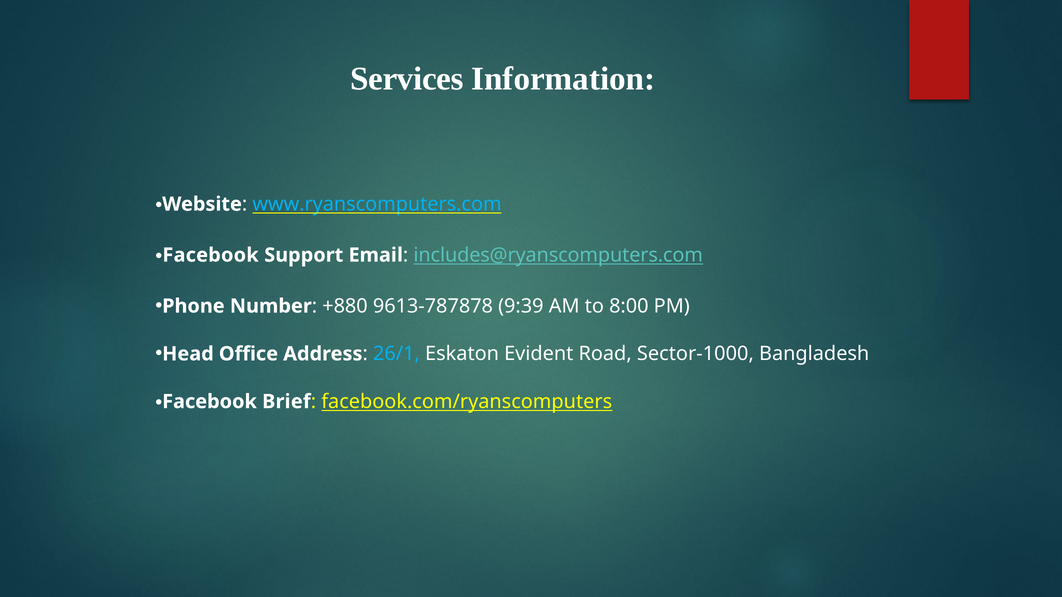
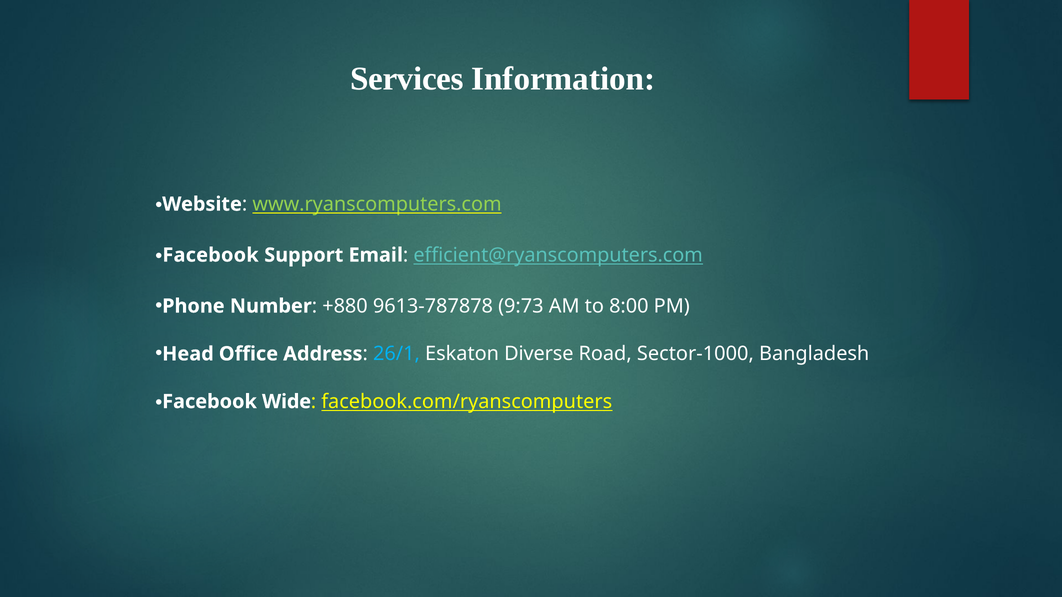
www.ryanscomputers.com colour: light blue -> light green (377, 204)
includes@ryanscomputers.com: includes@ryanscomputers.com -> efficient@ryanscomputers.com (558, 255)
9:39: 9:39 -> 9:73 (521, 306)
Evident: Evident -> Diverse (539, 354)
Brief: Brief -> Wide (287, 402)
